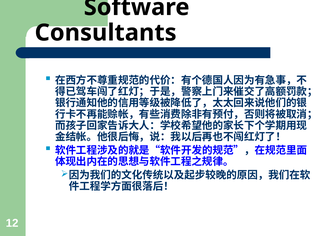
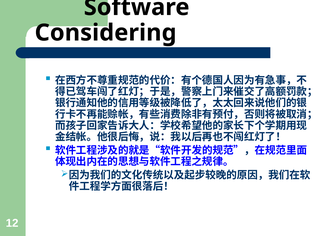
Consultants: Consultants -> Considering (106, 33)
